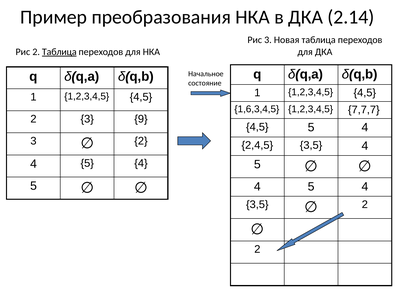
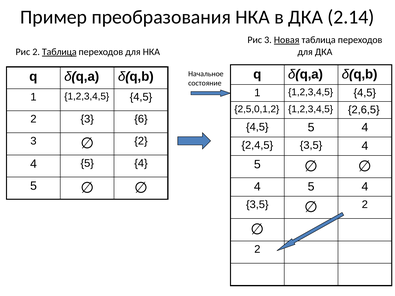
Новая underline: none -> present (287, 40)
1,6,3,4,5: 1,6,3,4,5 -> 2,5,0,1,2 (257, 109)
7,7,7: 7,7,7 -> 2,6,5 (364, 110)
9: 9 -> 6 (141, 119)
